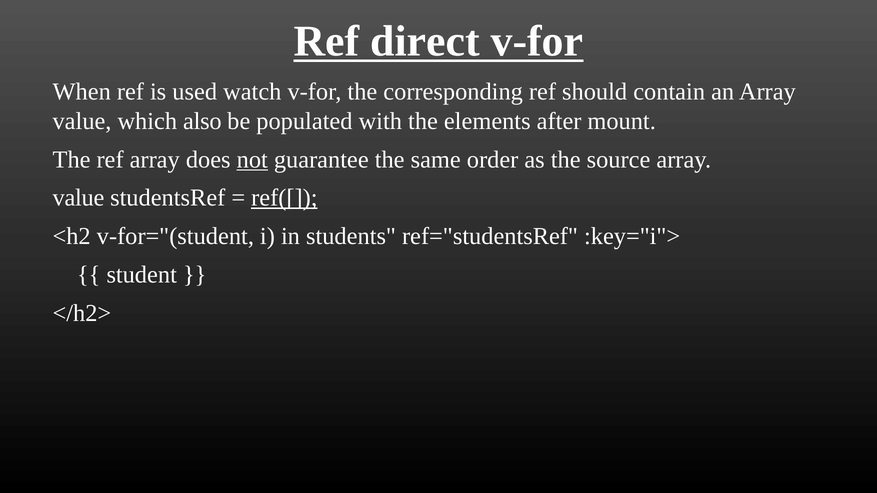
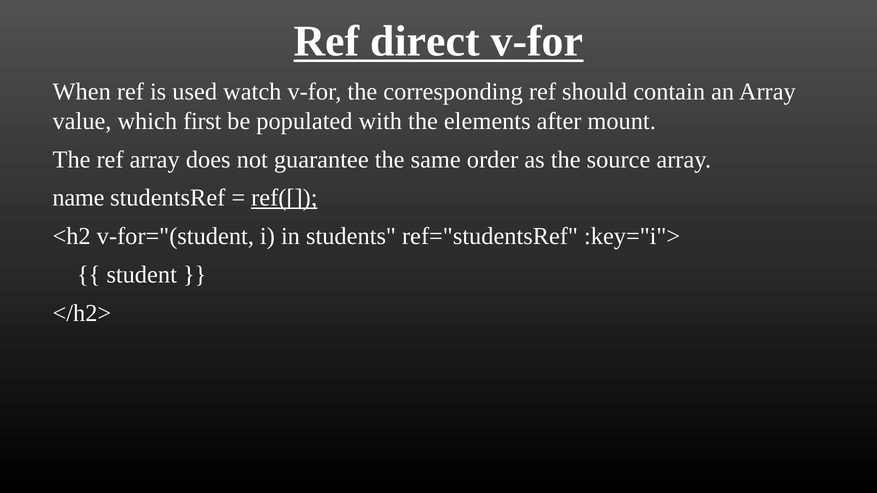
also: also -> first (202, 121)
not underline: present -> none (252, 160)
value: value -> name (78, 198)
